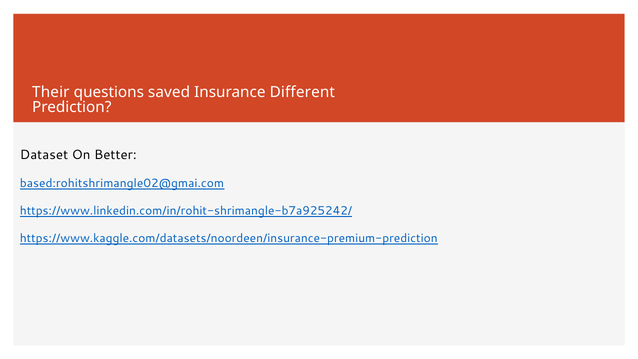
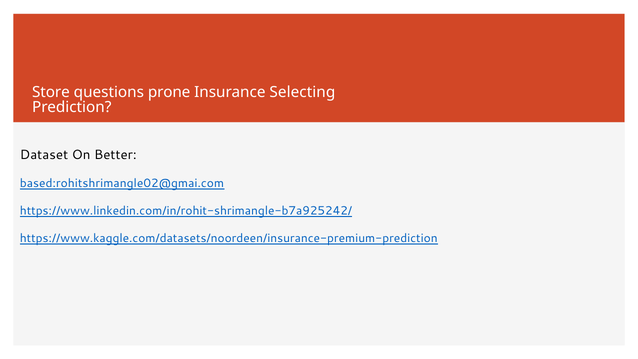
Their: Their -> Store (51, 92)
saved: saved -> prone (169, 92)
Different: Different -> Selecting (302, 92)
